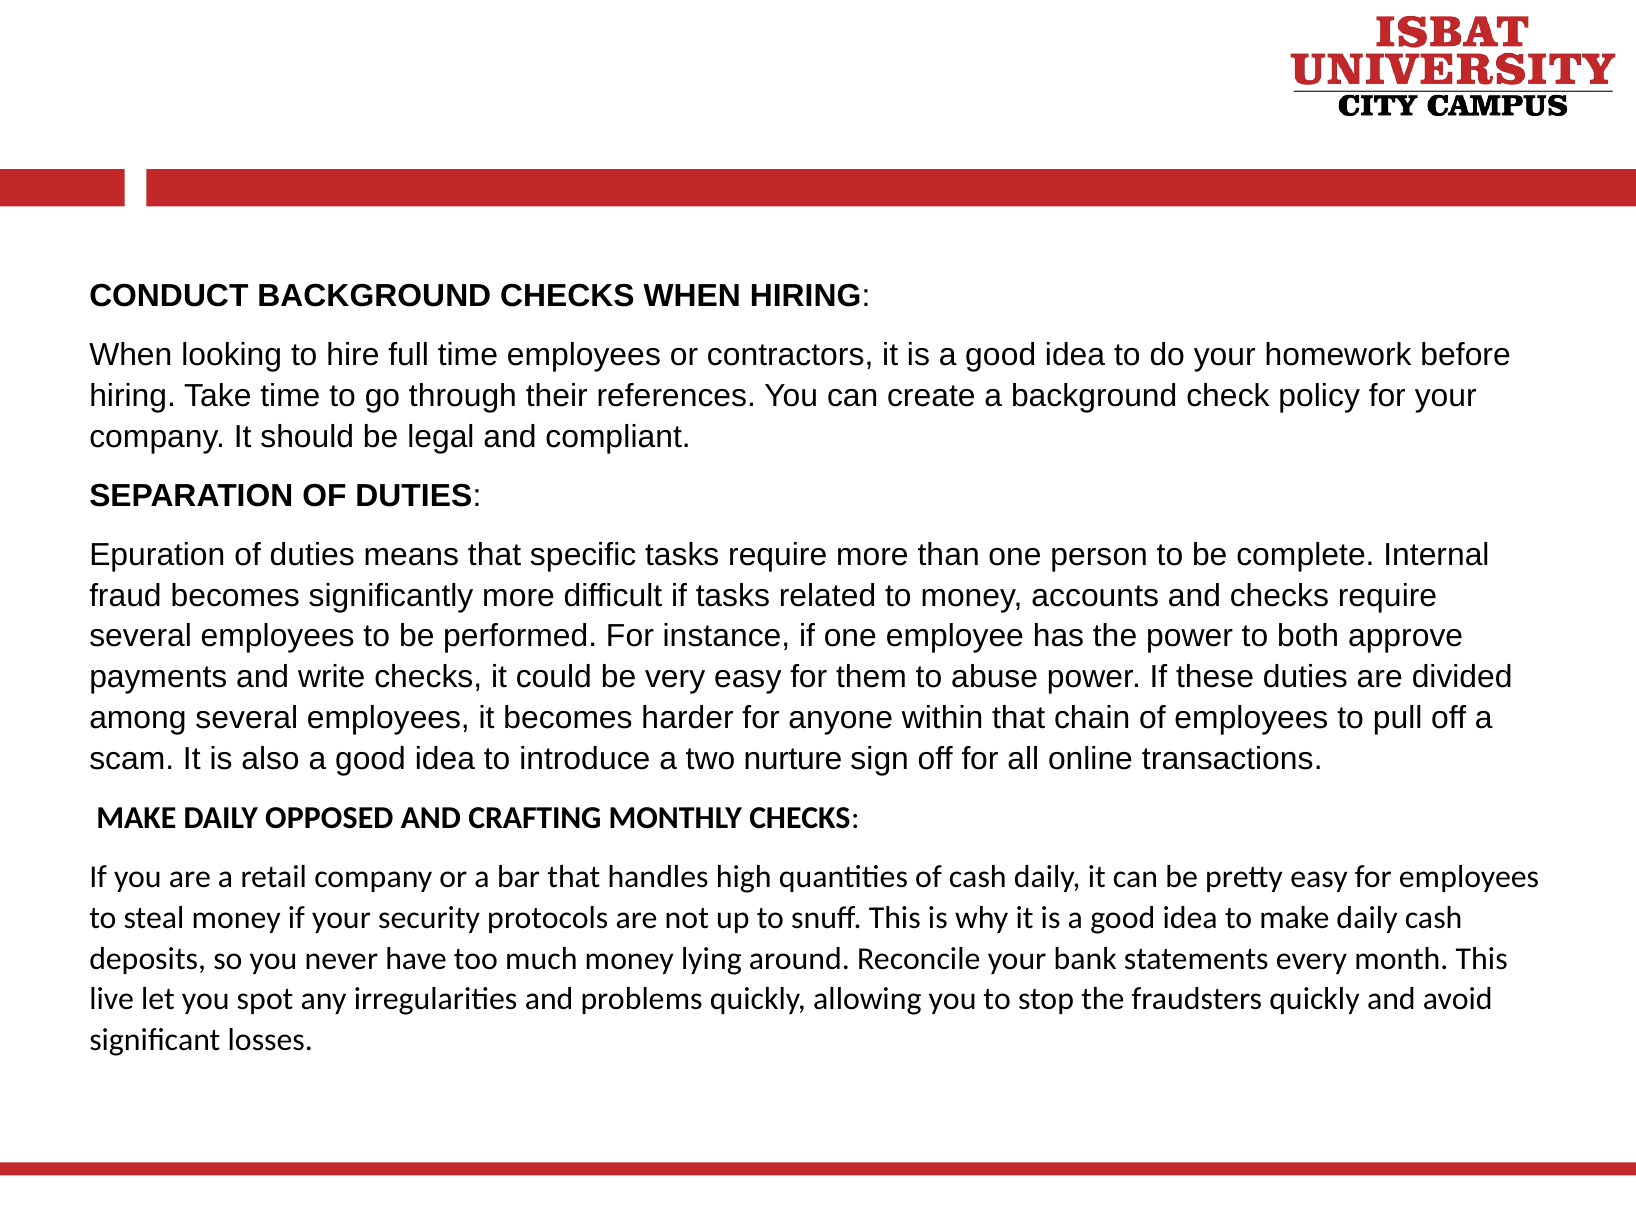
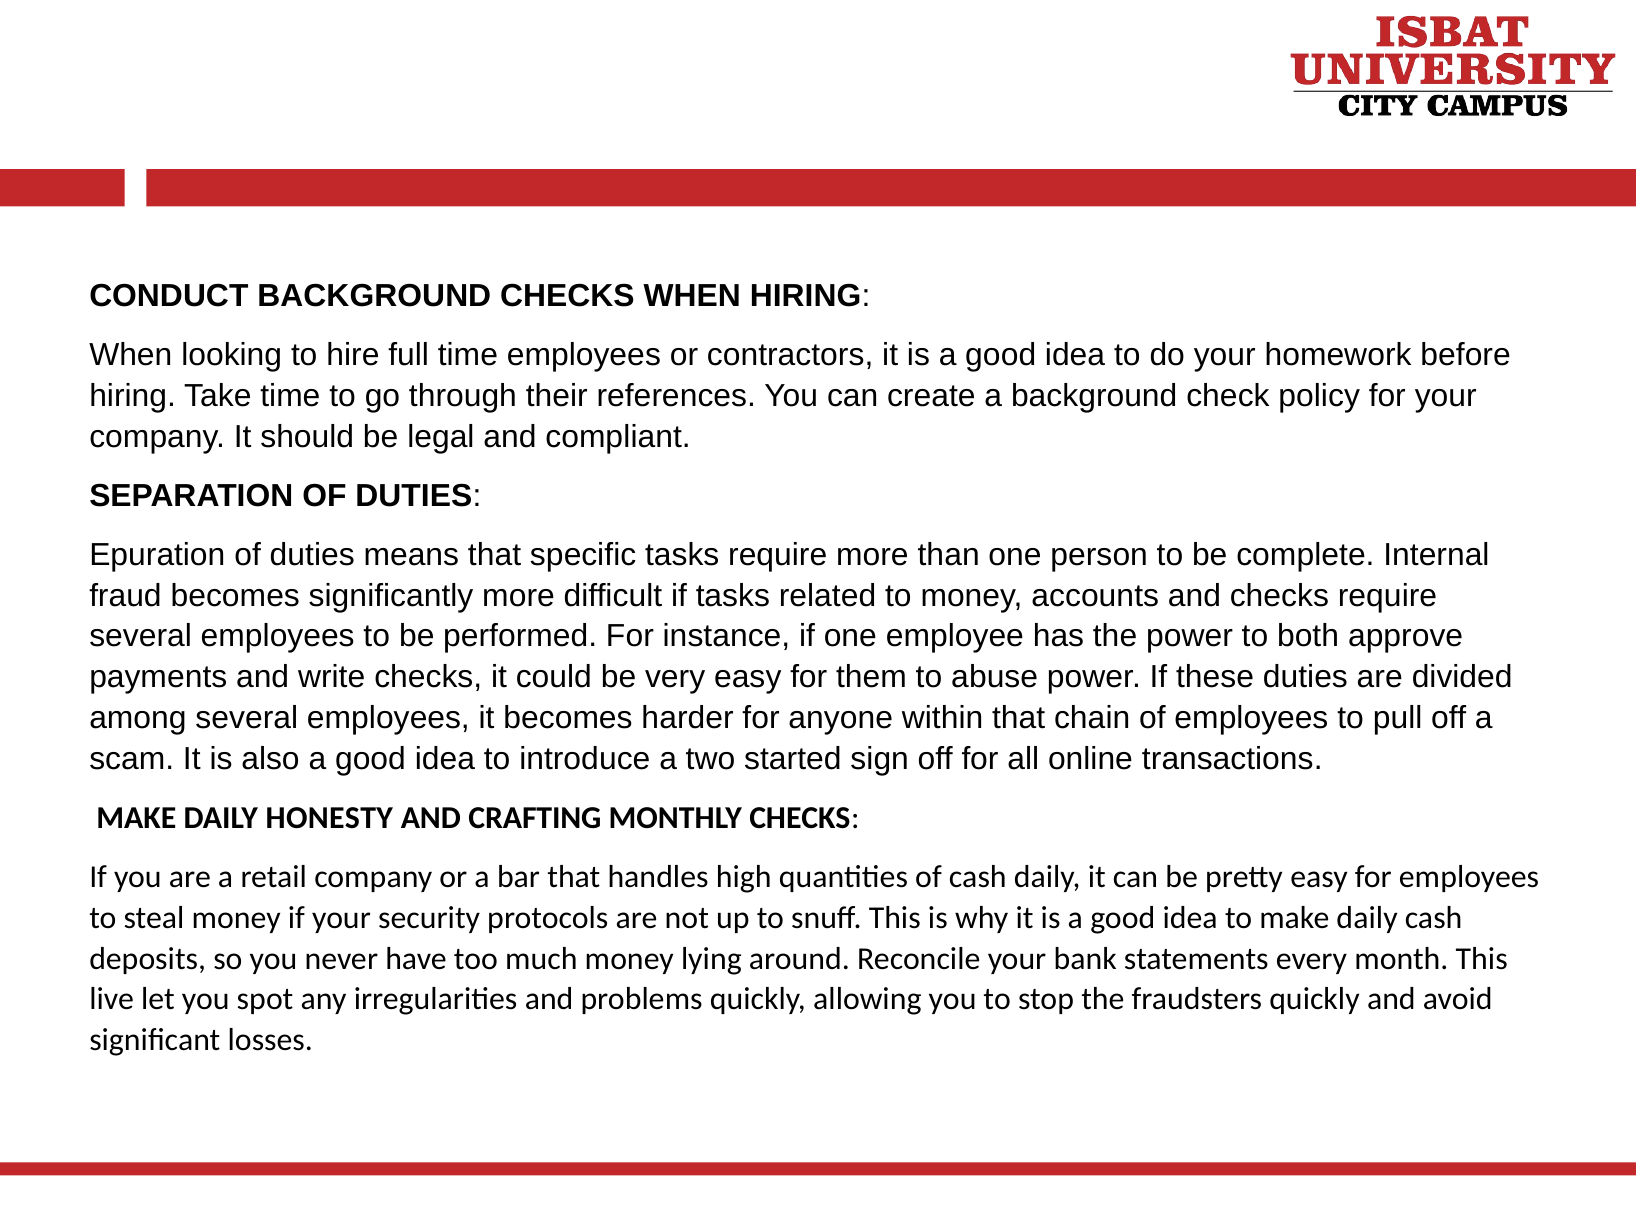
nurture: nurture -> started (793, 759)
OPPOSED: OPPOSED -> HONESTY (329, 818)
